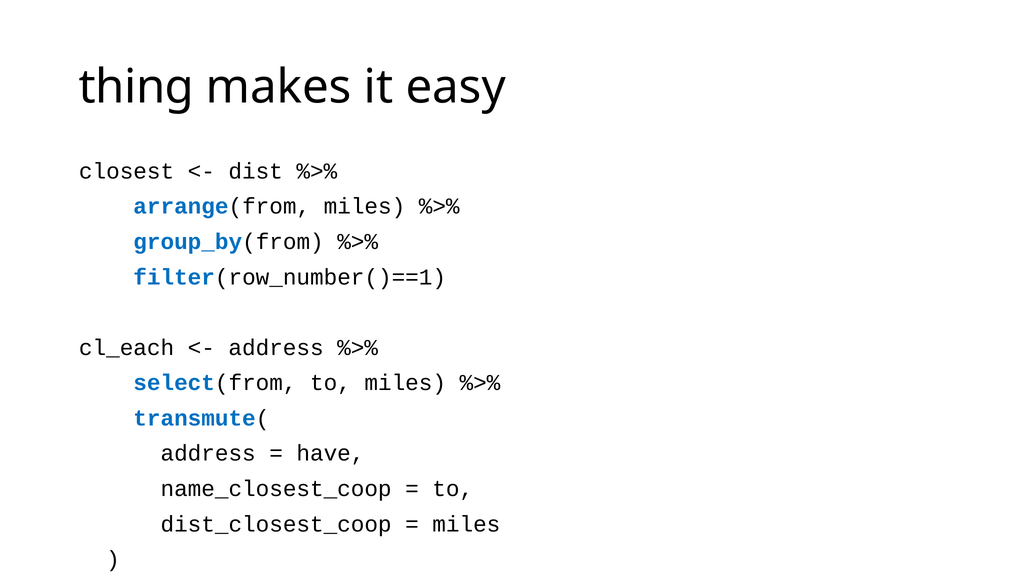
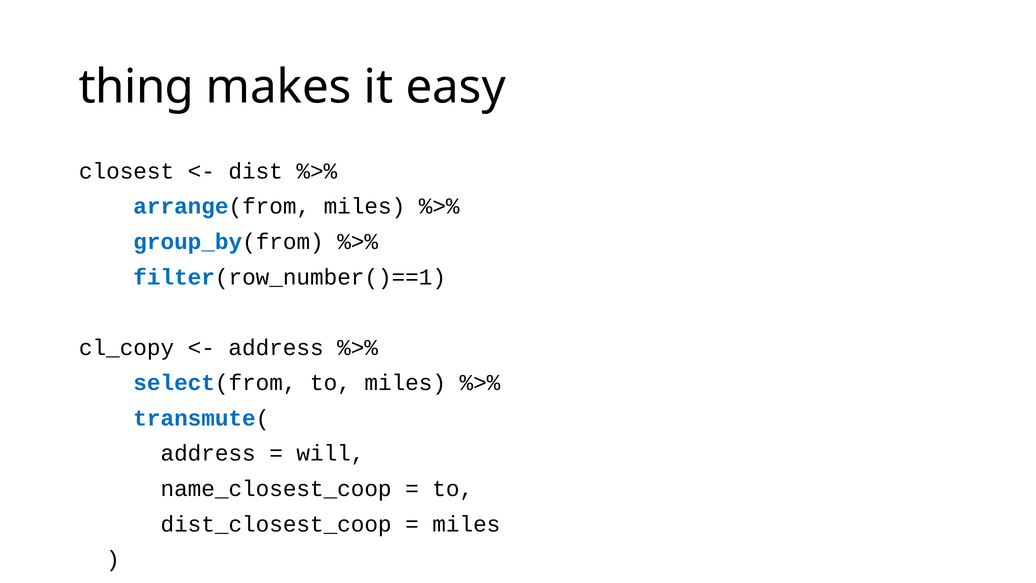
cl_each: cl_each -> cl_copy (127, 347)
have: have -> will (330, 453)
